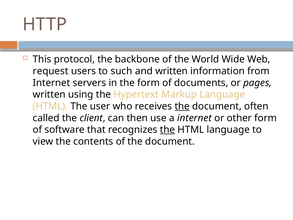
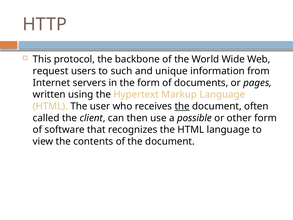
and written: written -> unique (171, 71)
a internet: internet -> possible (194, 118)
the underline: present -> none (168, 130)
